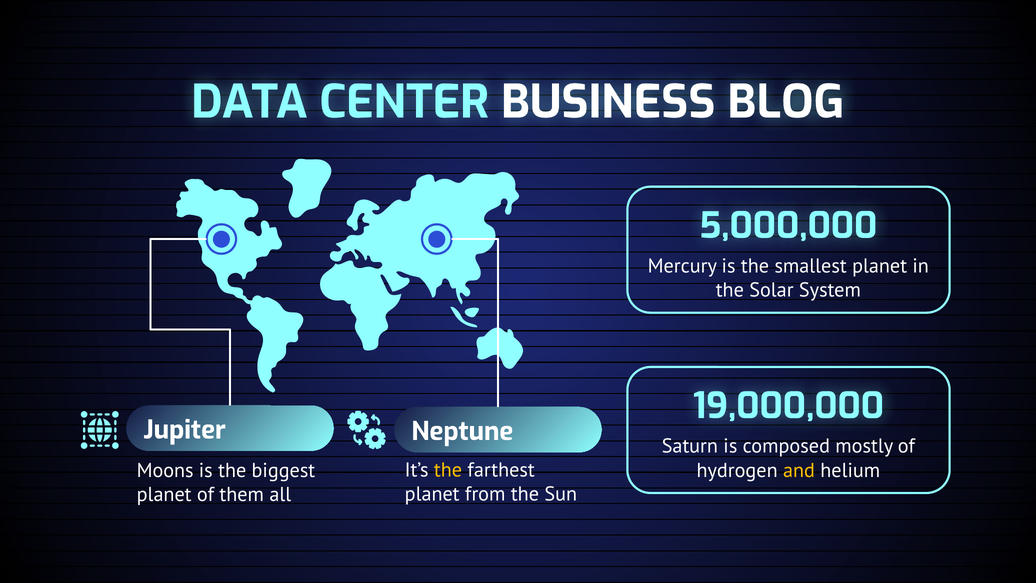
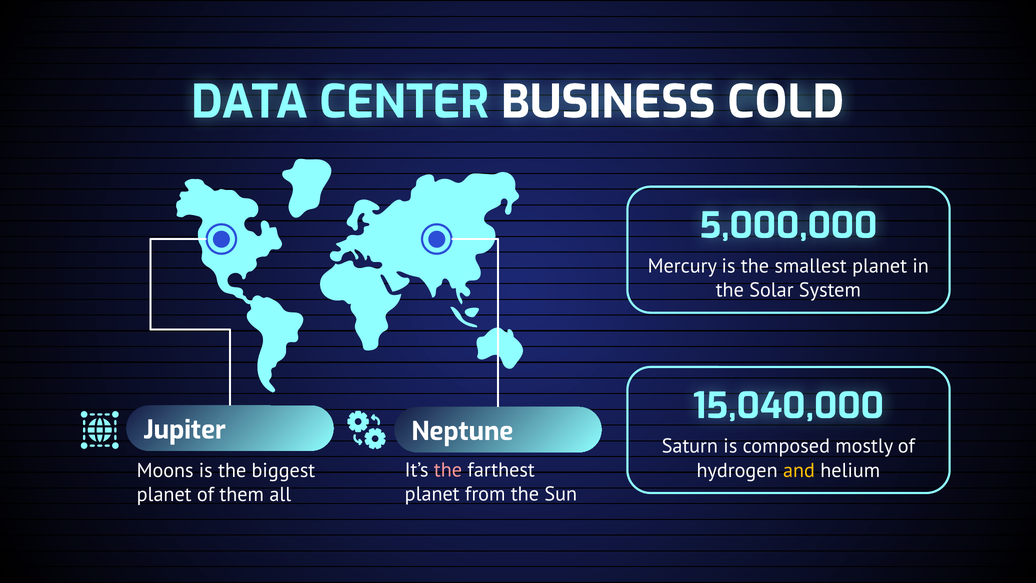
BLOG: BLOG -> COLD (786, 102)
19,000,000: 19,000,000 -> 15,040,000 (788, 406)
the colour: yellow -> pink (448, 470)
